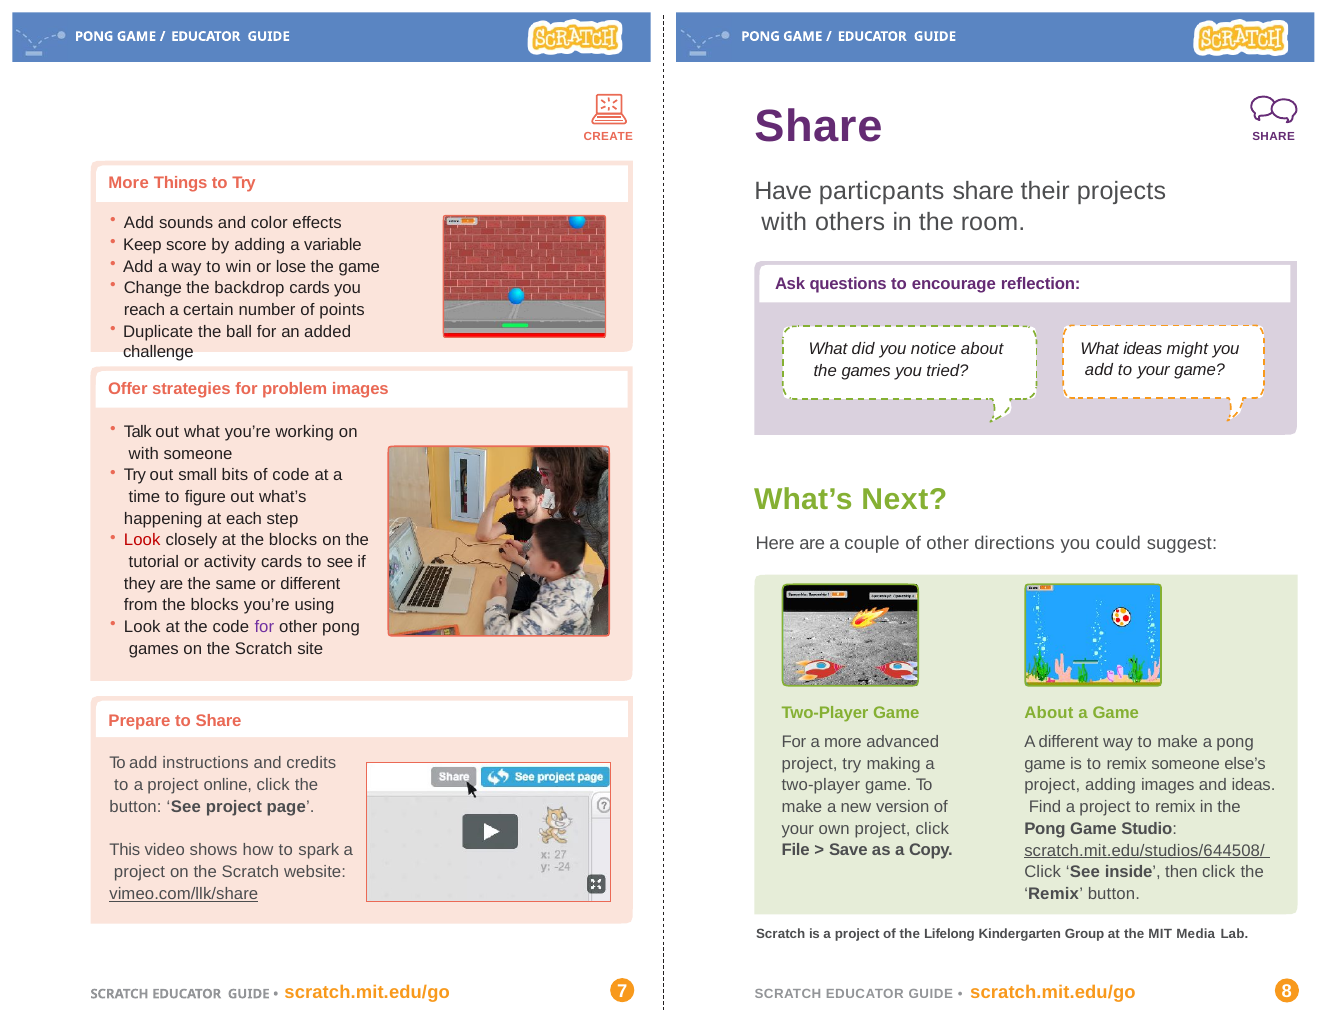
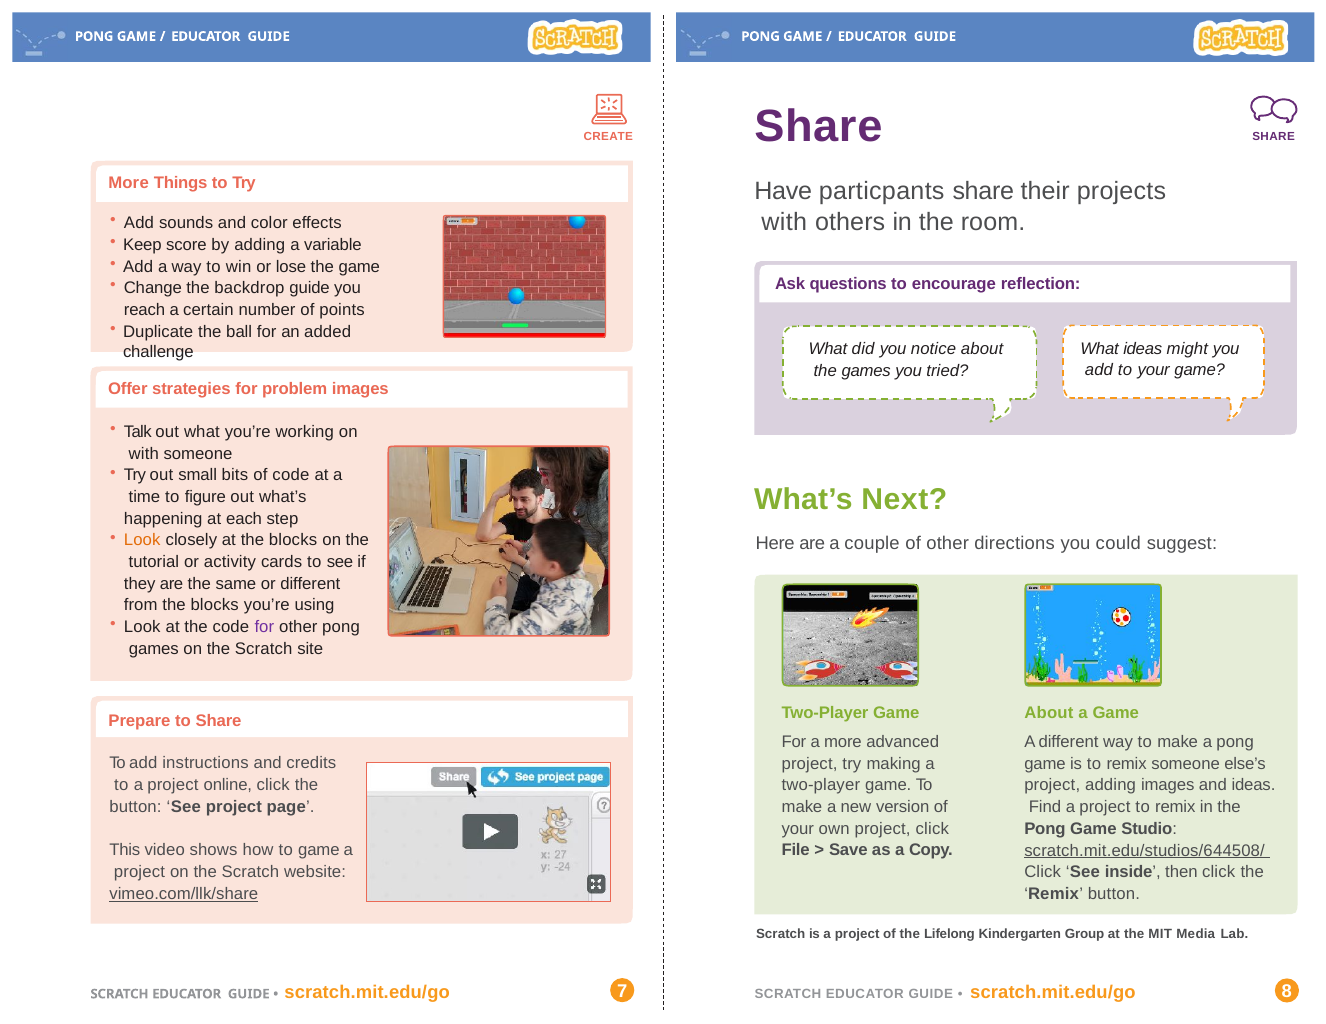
backdrop cards: cards -> guide (310, 288)
Look colour: red -> orange (142, 541)
to spark: spark -> game (319, 851)
